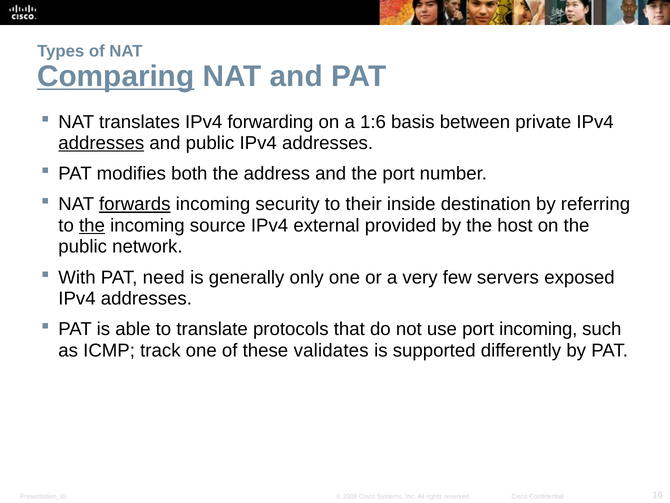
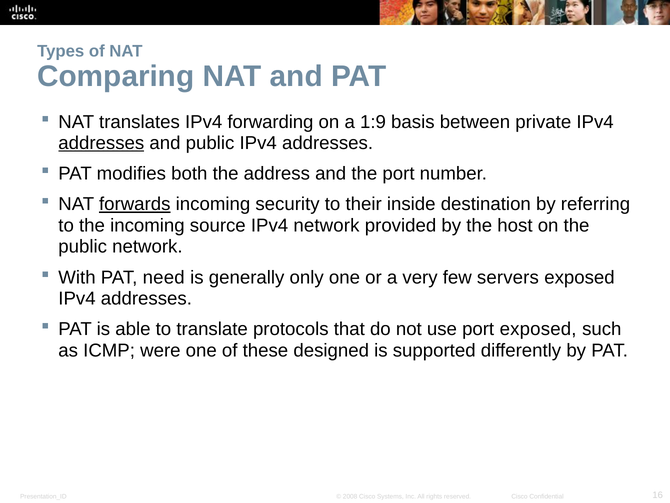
Comparing underline: present -> none (116, 76)
1:6: 1:6 -> 1:9 (373, 122)
the underline: present -> none (92, 225)
IPv4 external: external -> network (326, 225)
port incoming: incoming -> exposed (538, 329)
track: track -> were (160, 350)
validates: validates -> designed (331, 350)
